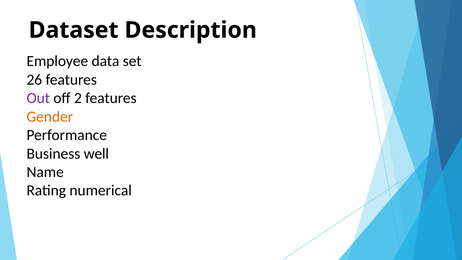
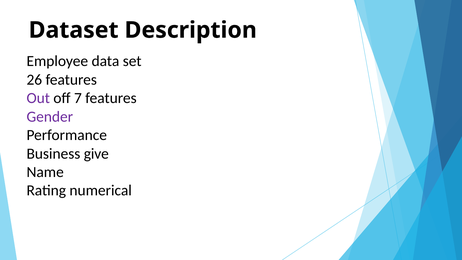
2: 2 -> 7 (78, 98)
Gender colour: orange -> purple (50, 117)
well: well -> give (96, 154)
